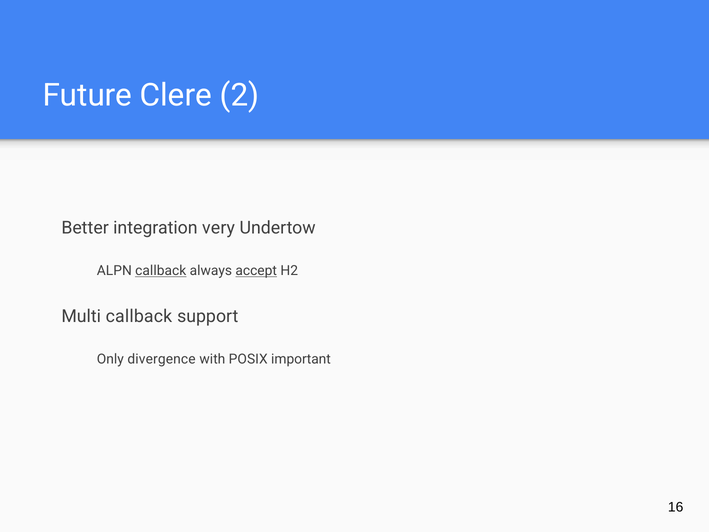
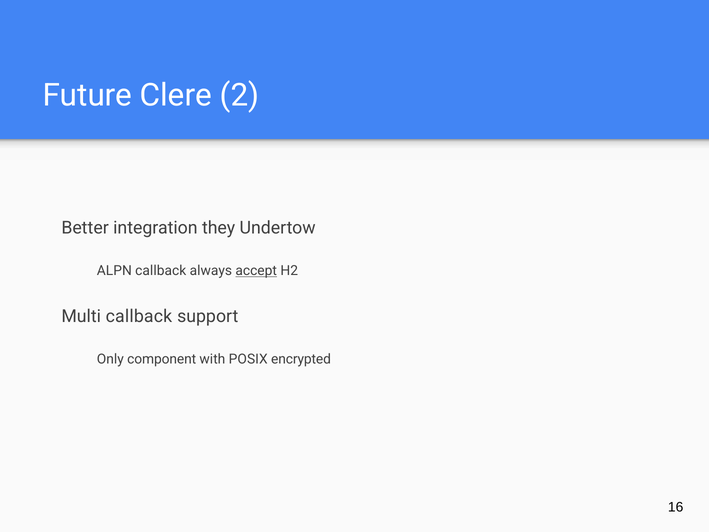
very: very -> they (219, 228)
callback underline: present -> none (161, 271)
divergence: divergence -> component (162, 359)
important: important -> encrypted (301, 359)
